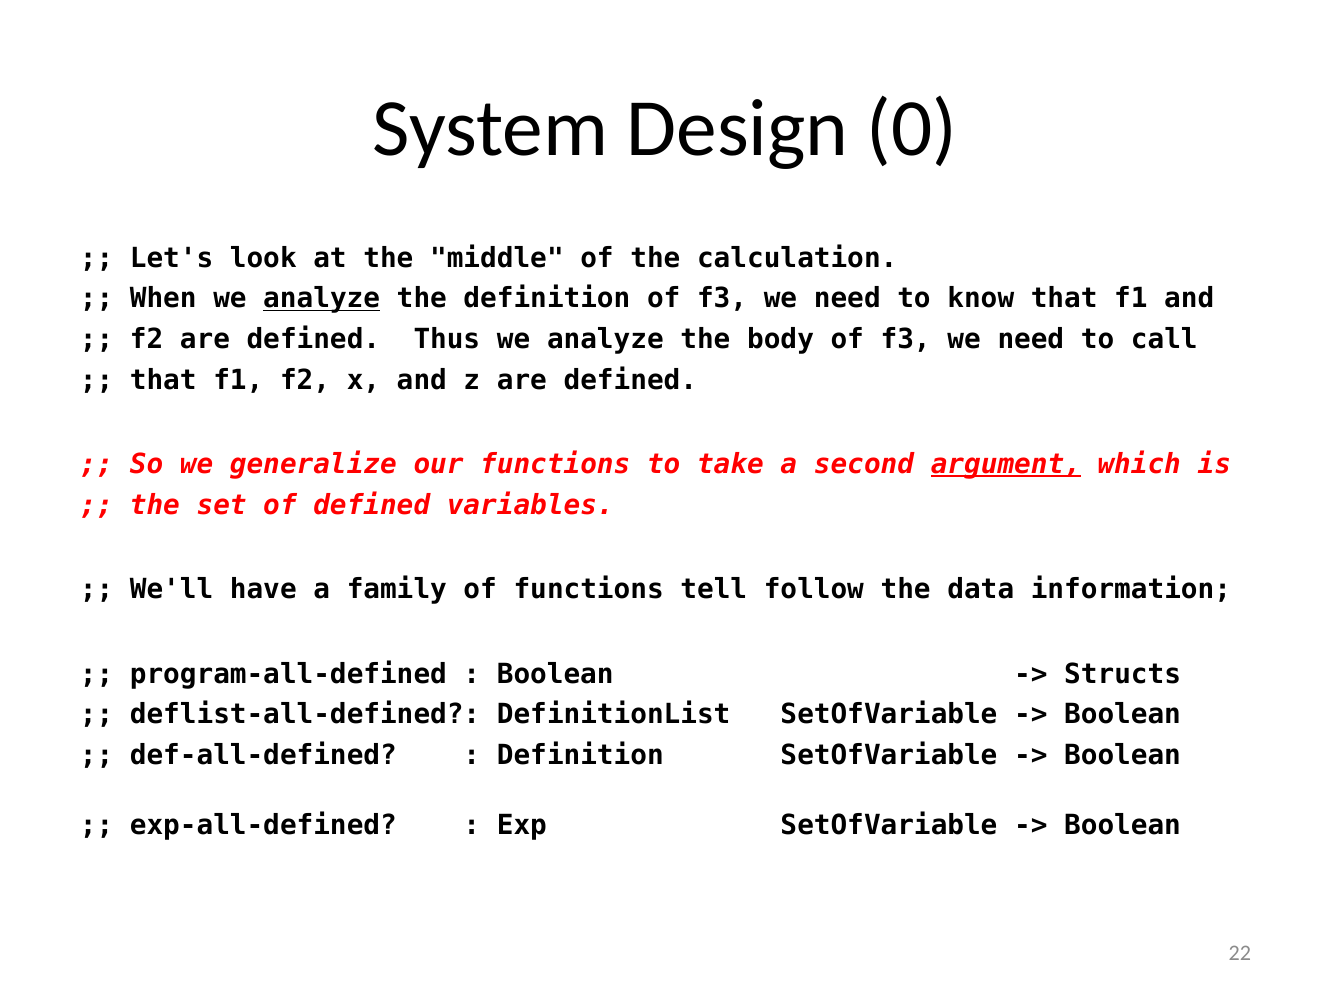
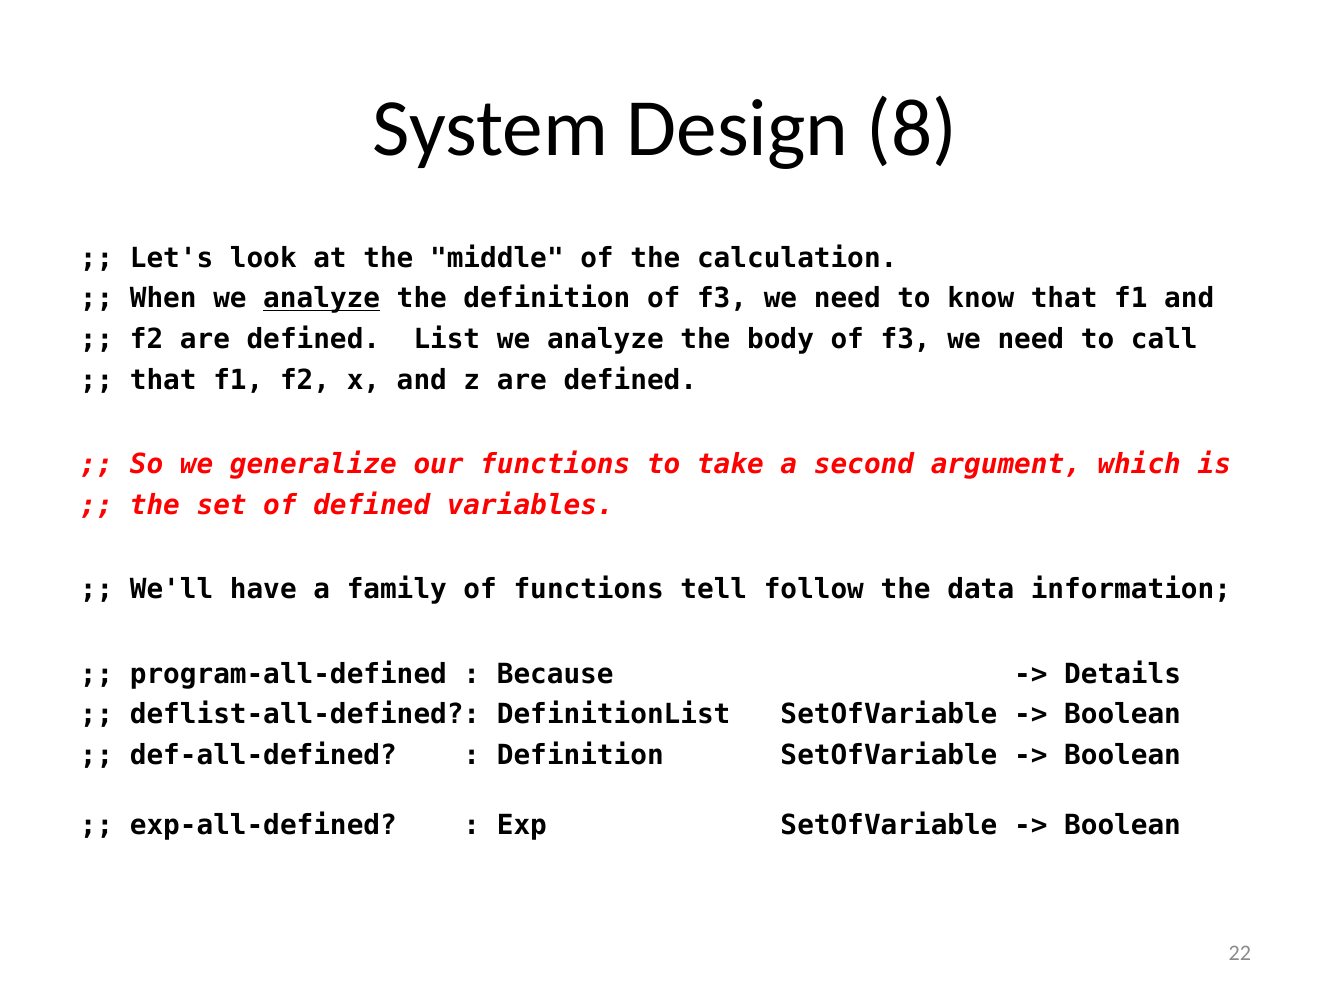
0: 0 -> 8 (912, 129)
Thus: Thus -> List (447, 339)
argument underline: present -> none (1006, 465)
Boolean: Boolean -> Because (555, 674)
Structs: Structs -> Details (1123, 674)
